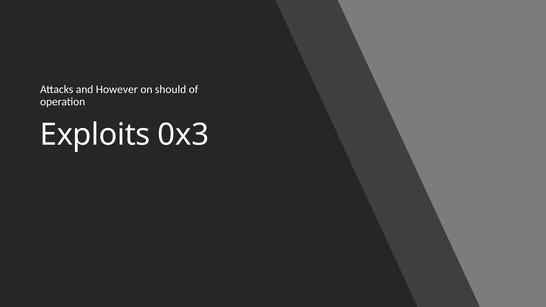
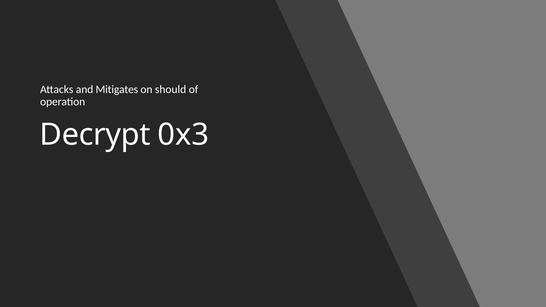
However: However -> Mitigates (117, 89)
Exploits: Exploits -> Decrypt (95, 135)
